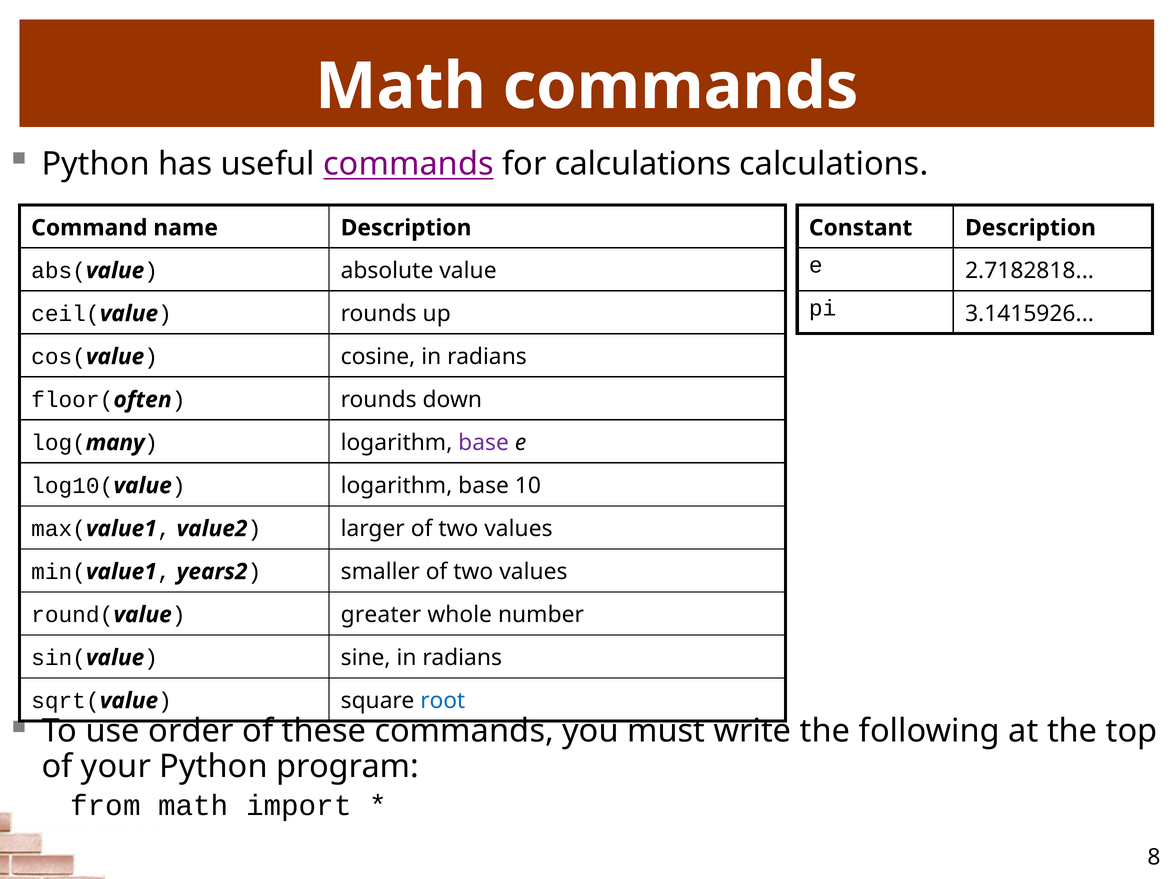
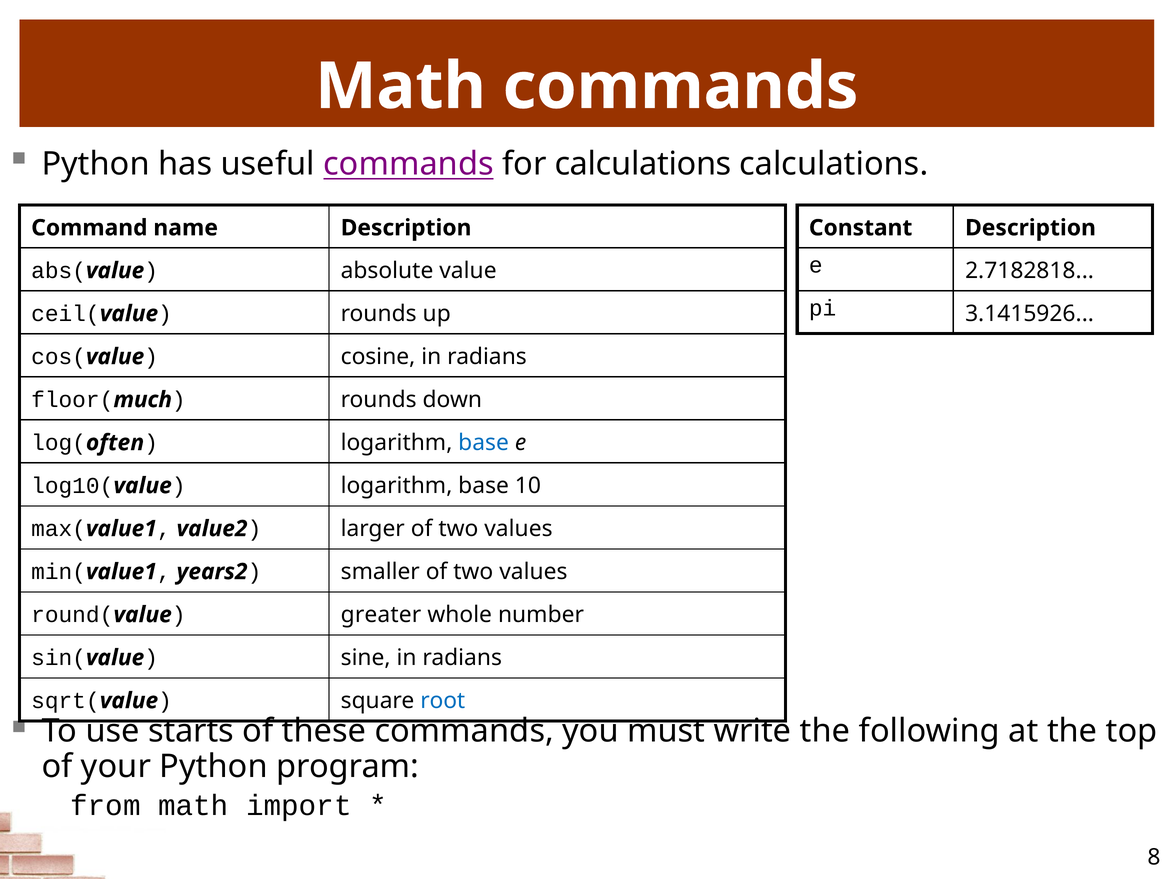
often: often -> much (143, 400)
many: many -> often (115, 443)
base colour: purple -> blue (484, 443)
order: order -> starts (191, 731)
